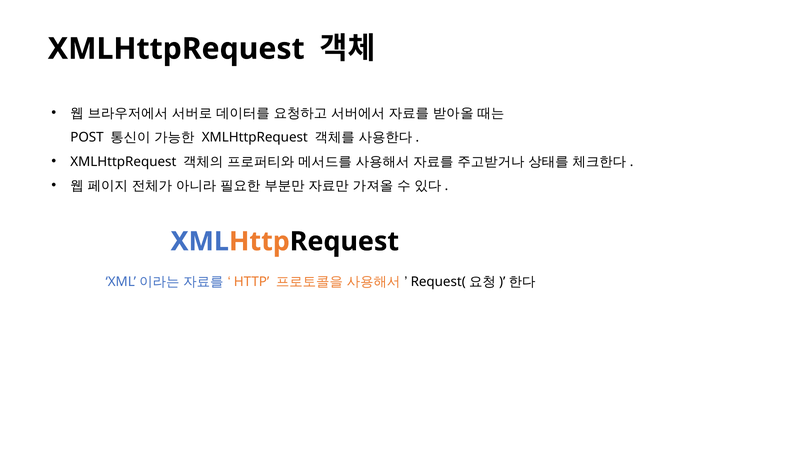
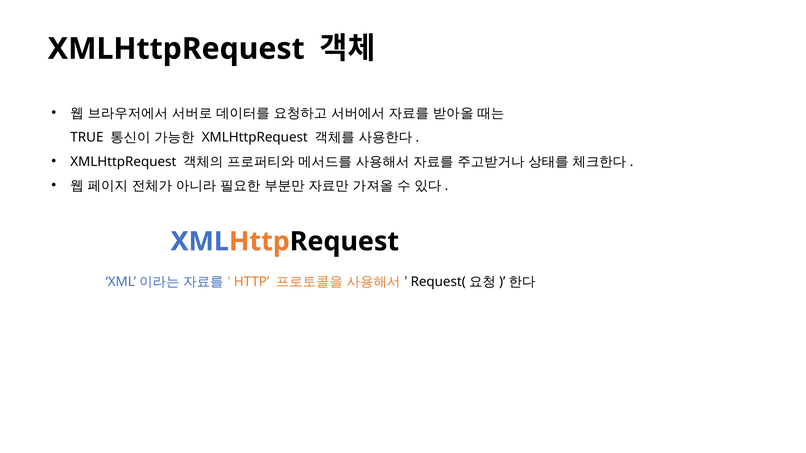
POST: POST -> TRUE (87, 138)
